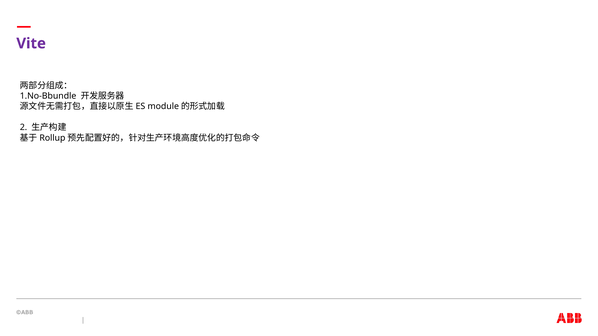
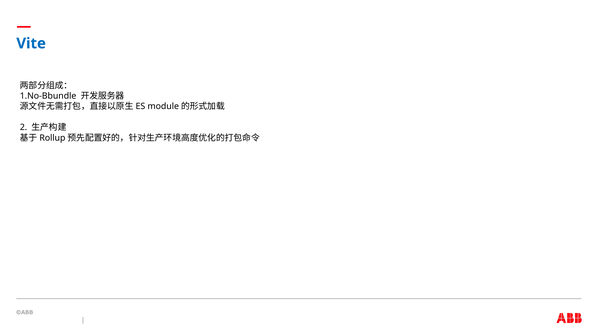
Vite colour: purple -> blue (31, 43)
